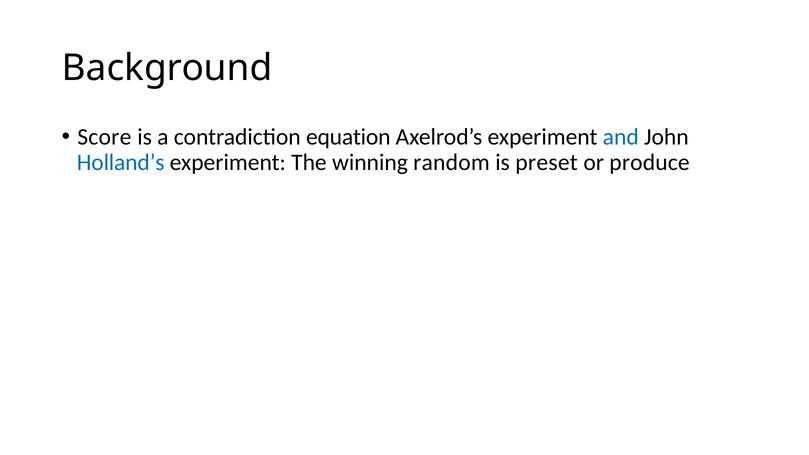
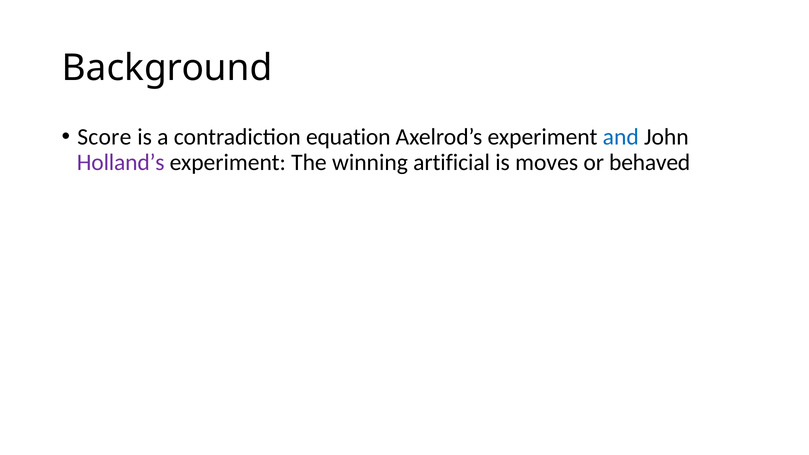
Holland’s colour: blue -> purple (121, 162)
random: random -> artificial (452, 162)
preset: preset -> moves (547, 162)
produce: produce -> behaved (650, 162)
